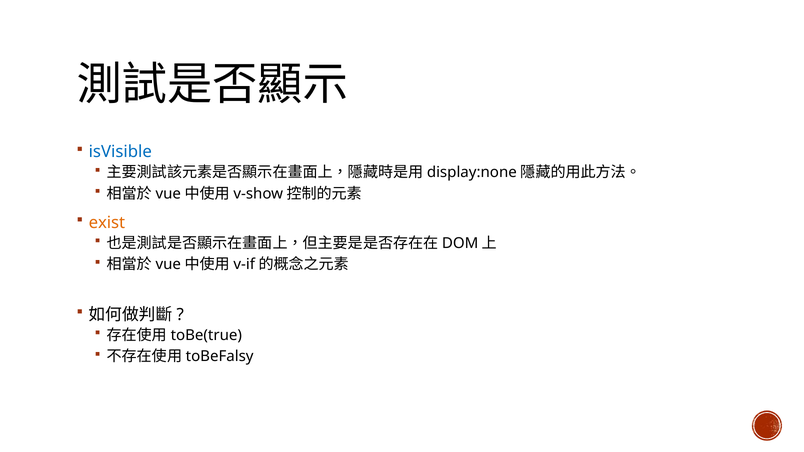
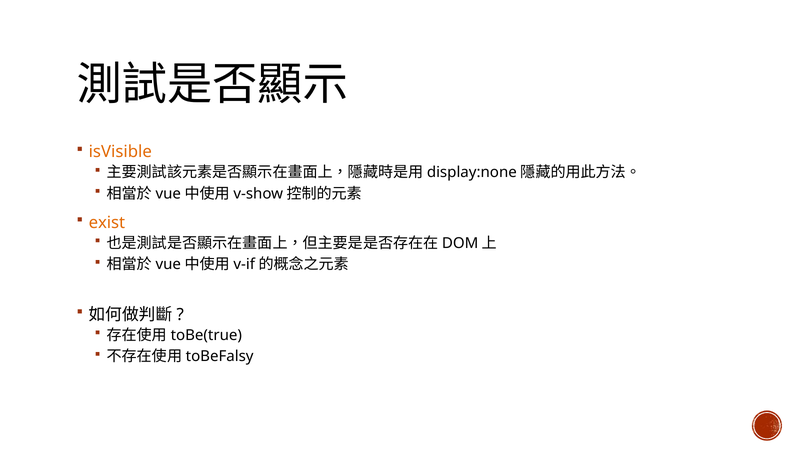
isVisible colour: blue -> orange (120, 152)
